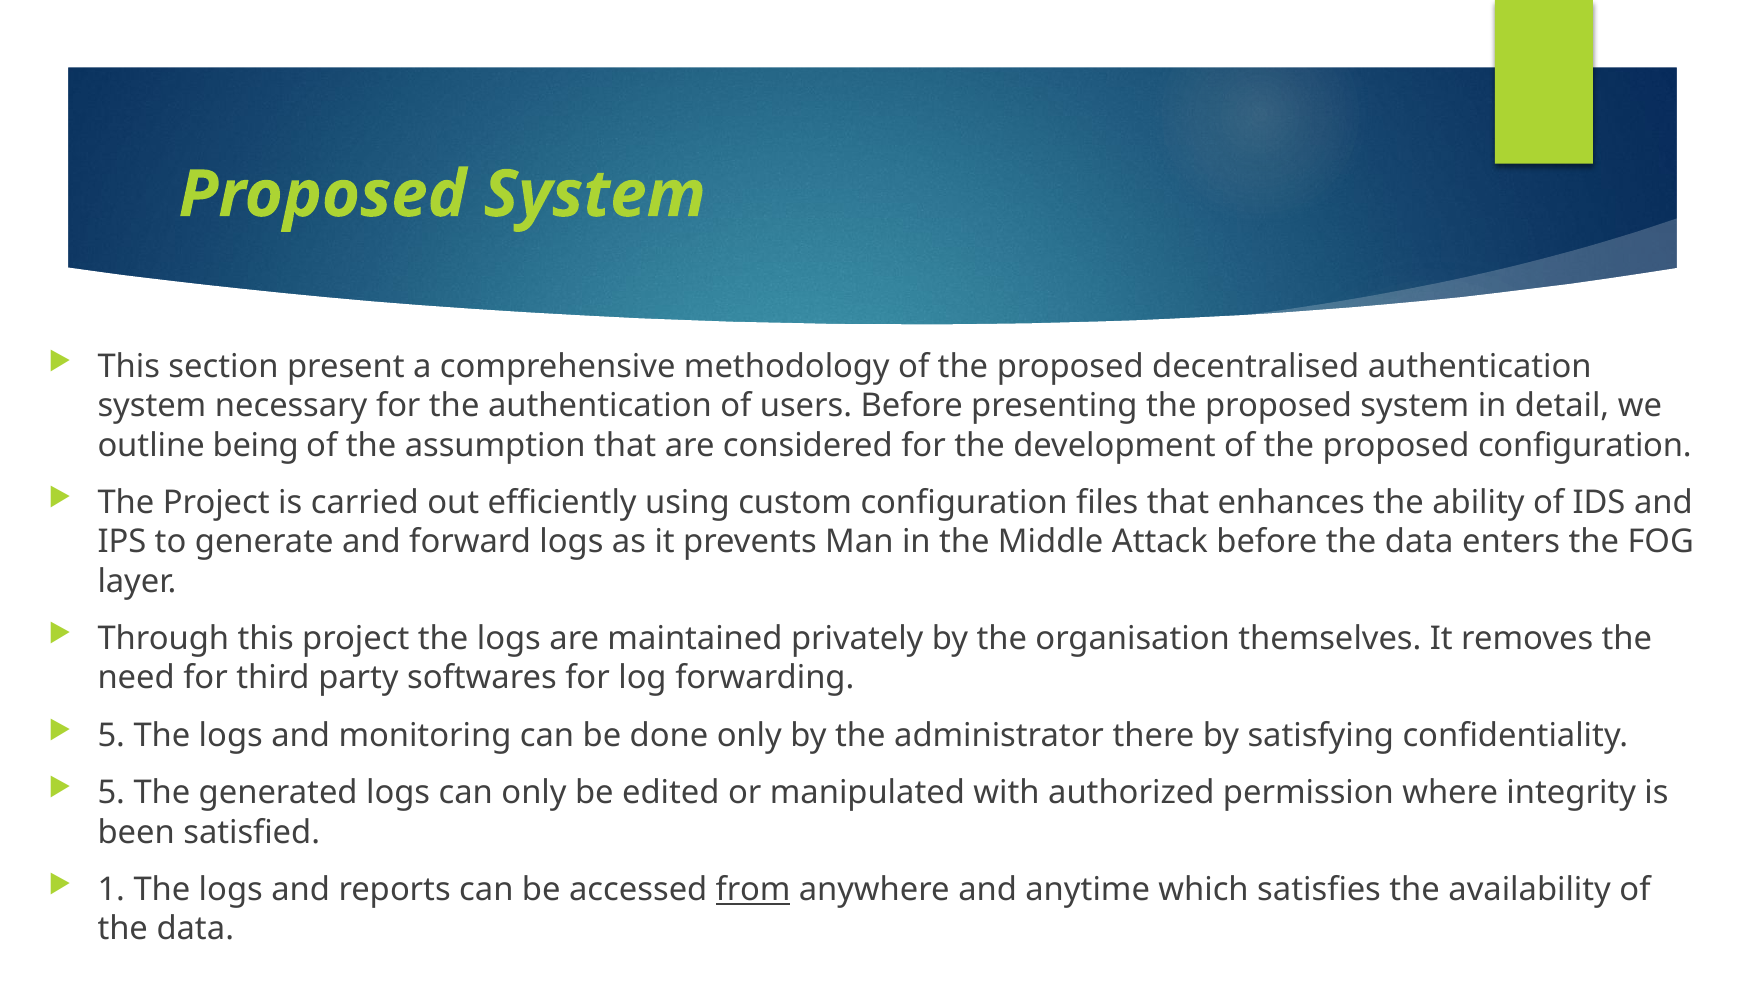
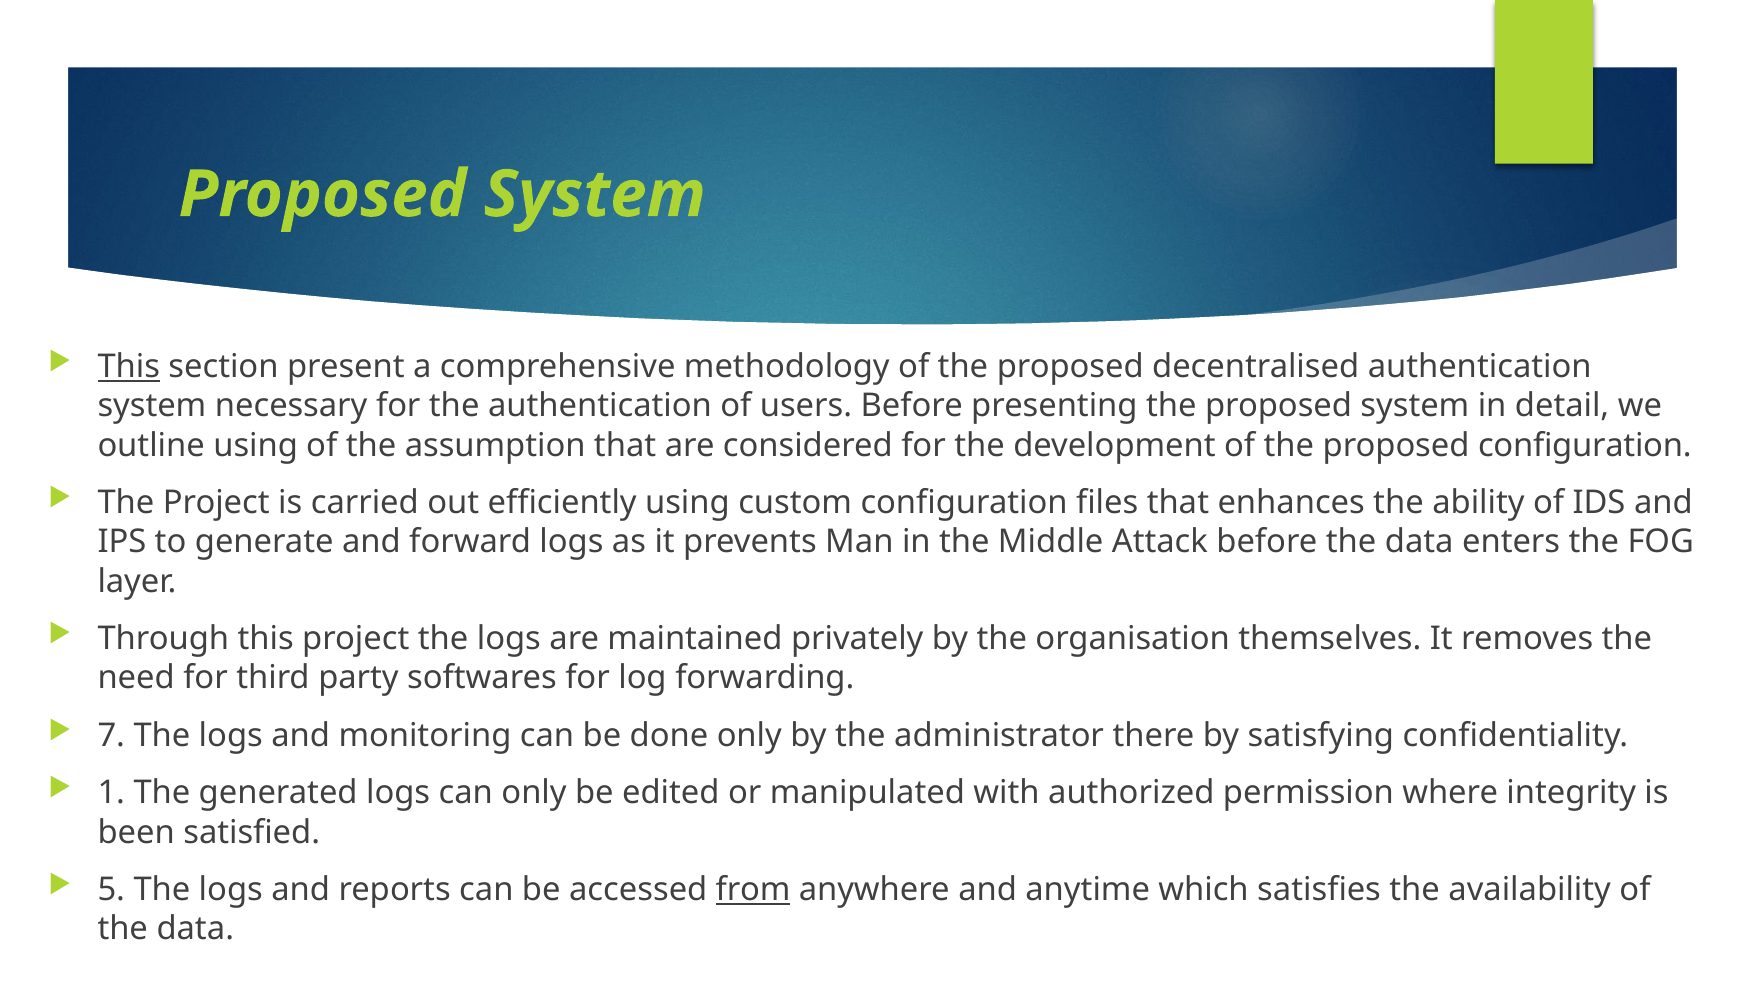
This underline: none -> present (129, 367)
outline being: being -> using (256, 445)
5: 5 -> 7 (111, 736)
5: 5 -> 1 (111, 793)
1: 1 -> 5 (111, 890)
